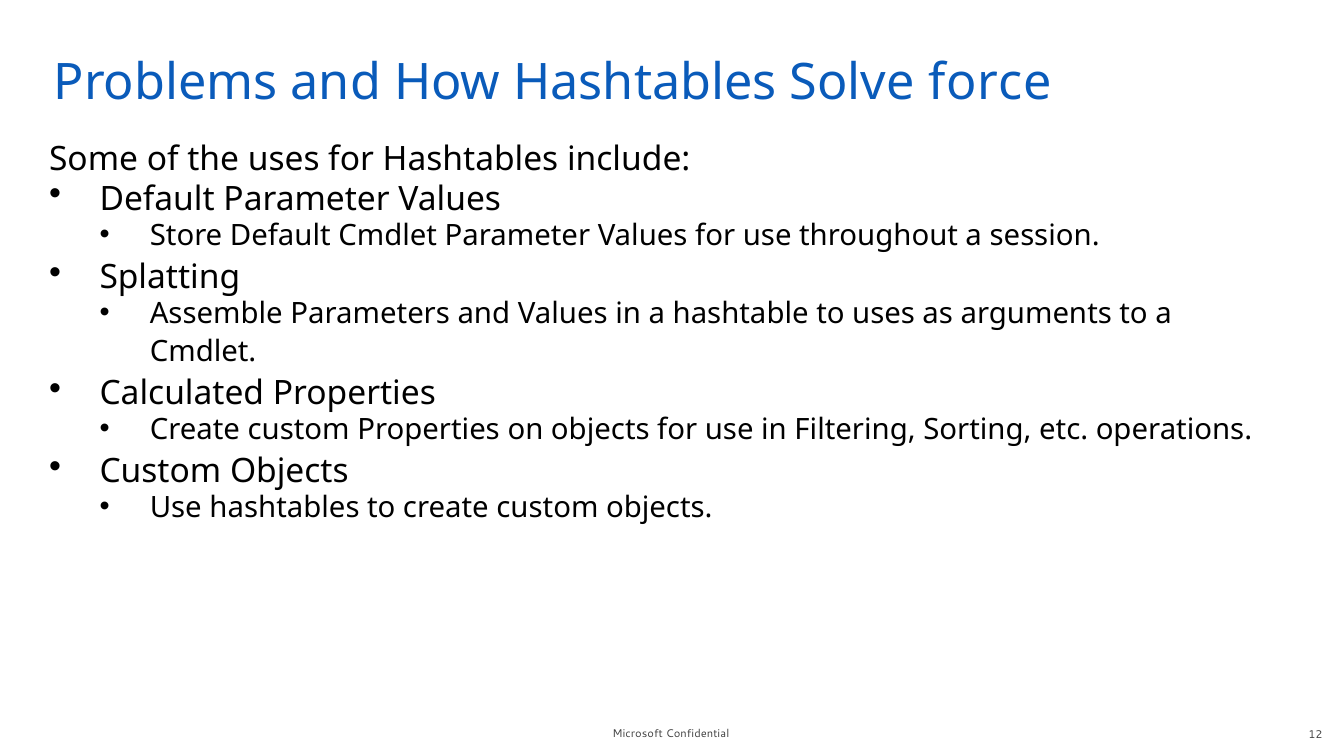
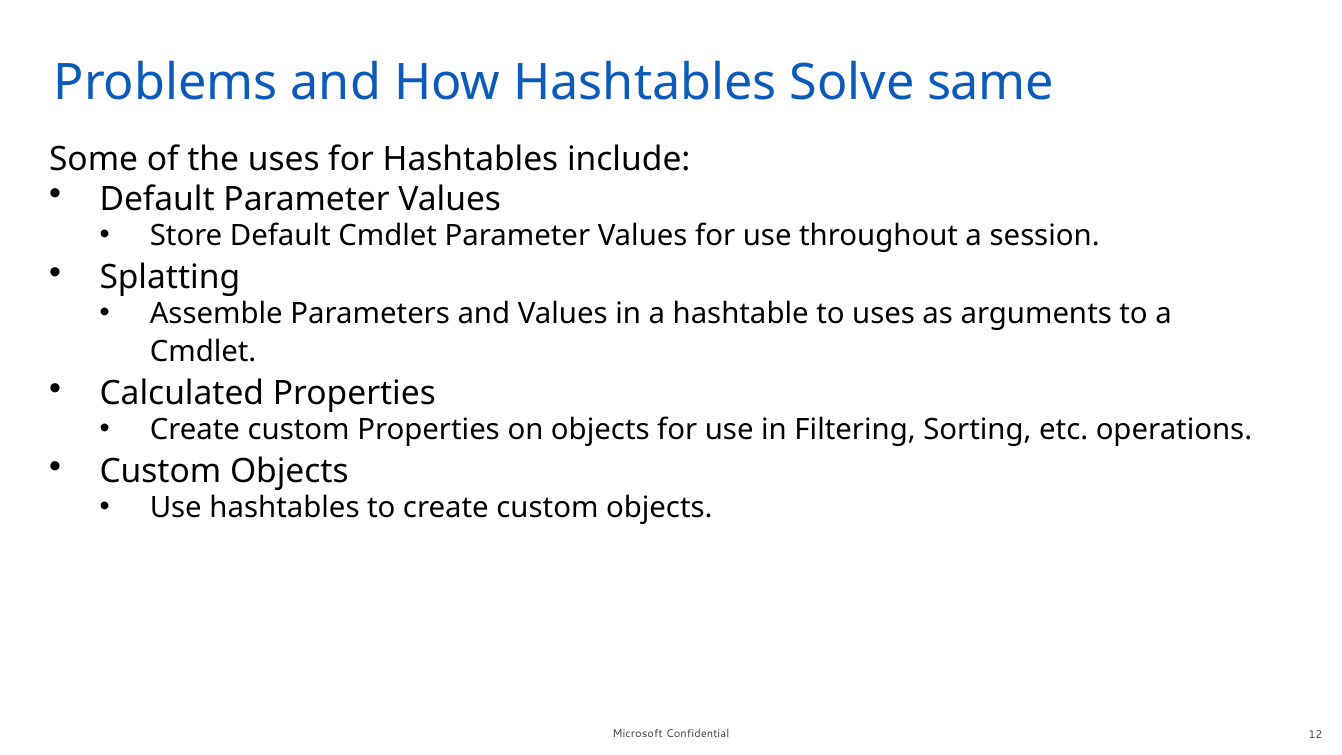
force: force -> same (990, 82)
